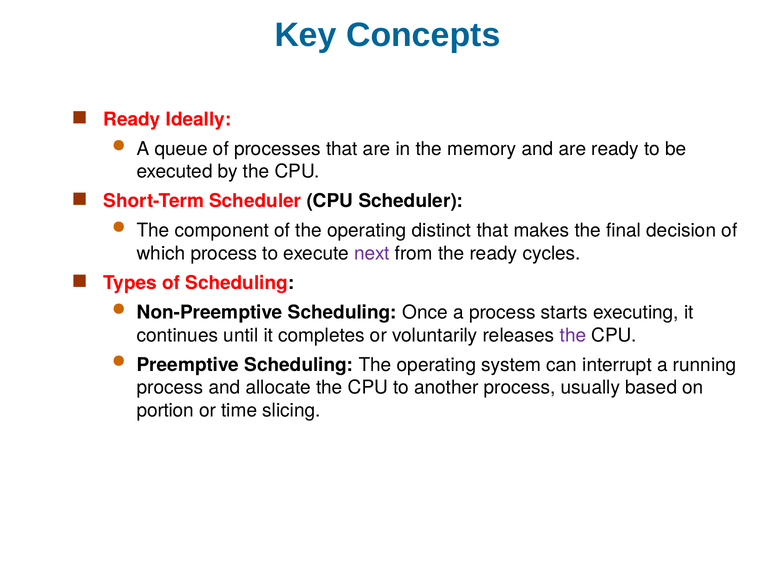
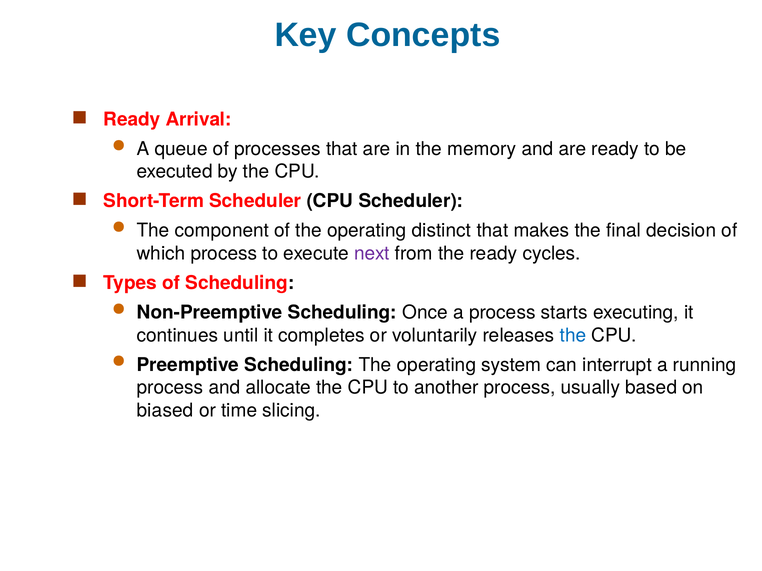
Ideally: Ideally -> Arrival (199, 119)
the colour: purple -> blue (573, 336)
portion: portion -> biased (165, 411)
